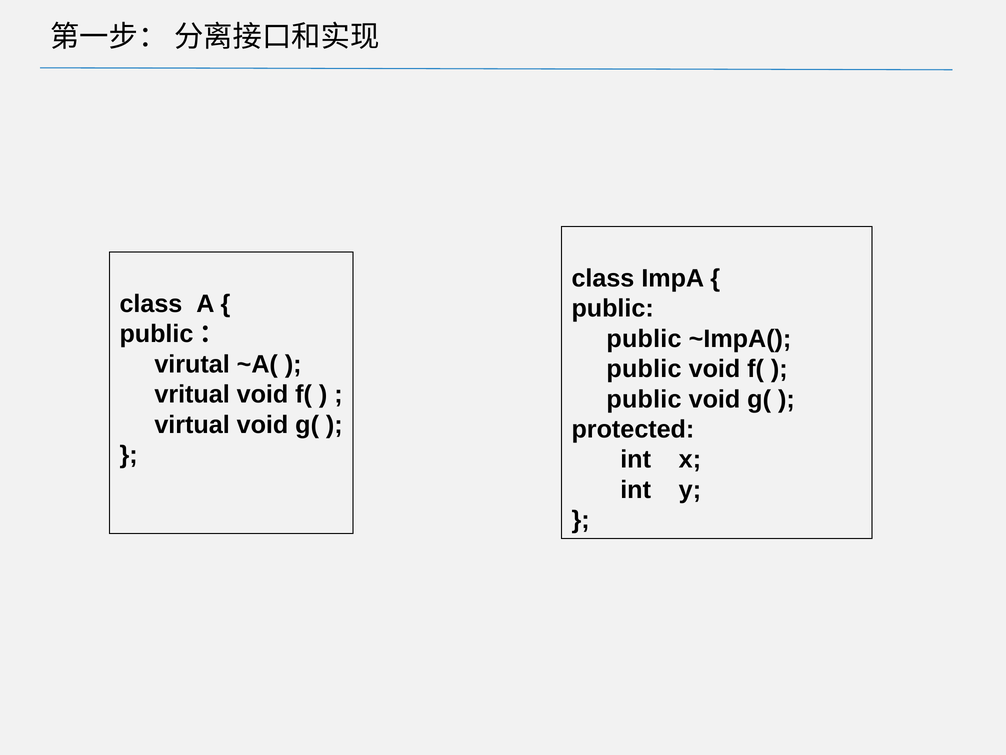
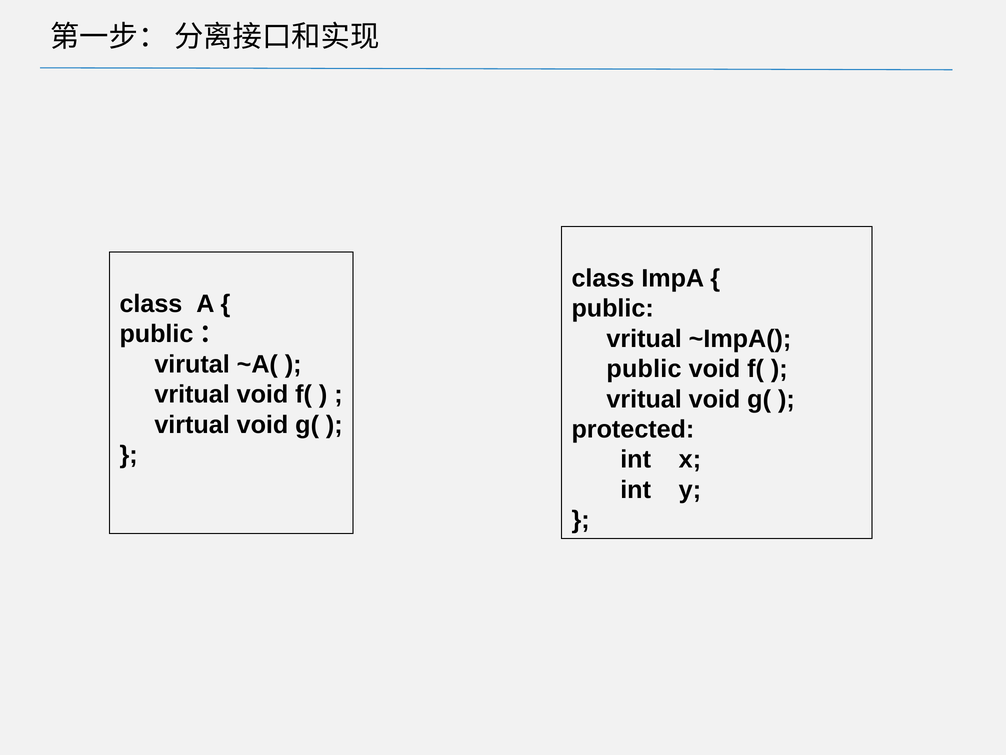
public: public -> vritual (644, 339)
public: public -> vritual (644, 399)
